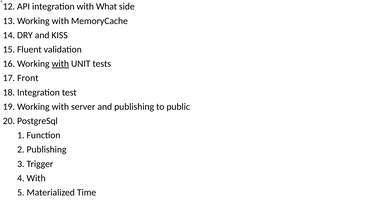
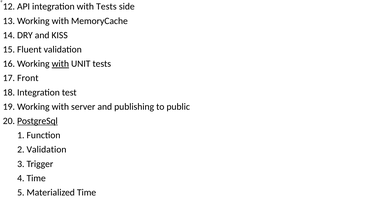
with What: What -> Tests (106, 7)
PostgreSql underline: none -> present (37, 121)
2 Publishing: Publishing -> Validation (47, 149)
4 With: With -> Time (36, 178)
